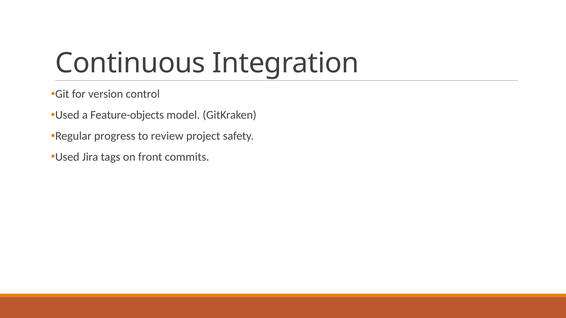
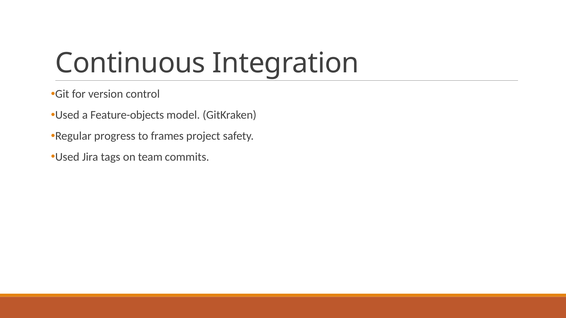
review: review -> frames (167, 136)
front: front -> team (150, 157)
